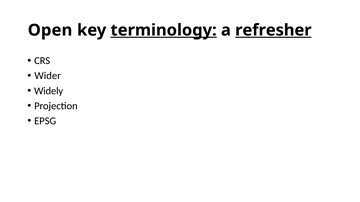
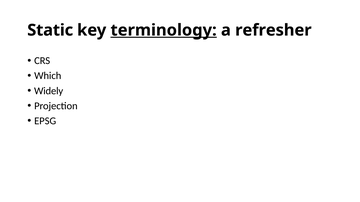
Open: Open -> Static (50, 30)
refresher underline: present -> none (273, 30)
Wider: Wider -> Which (48, 76)
